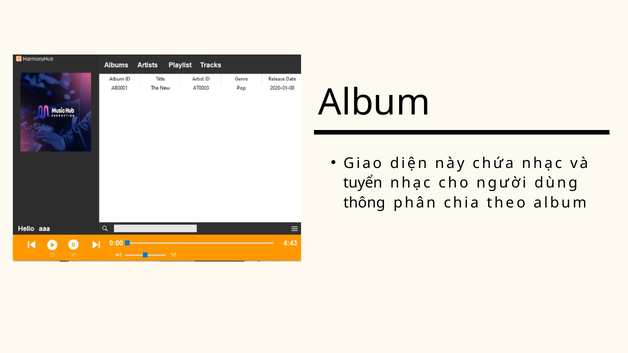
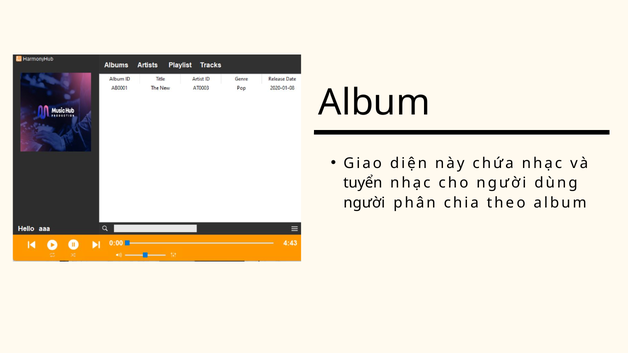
thông: thông -> người (364, 203)
